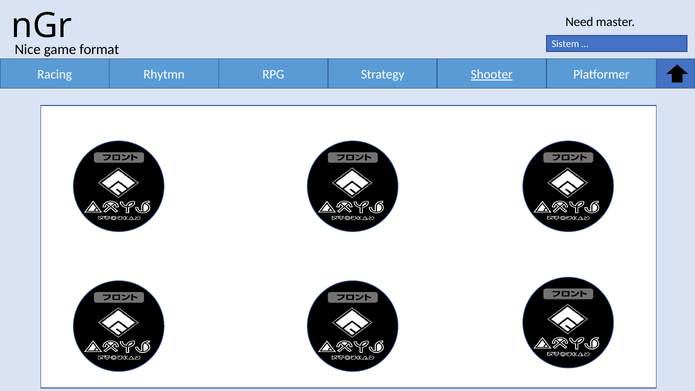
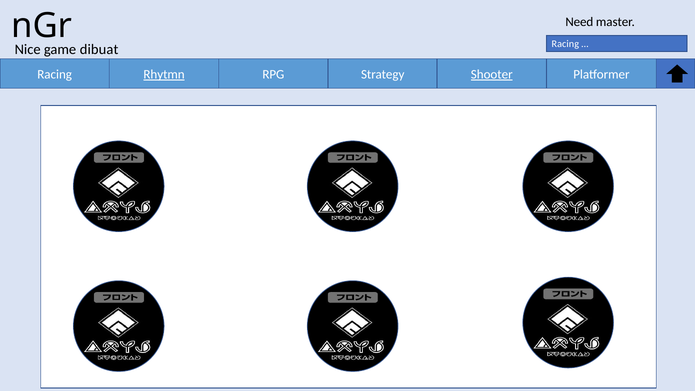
Sistem: Sistem -> Racing (565, 44)
format: format -> dibuat (99, 49)
Rhytmn underline: none -> present (164, 74)
